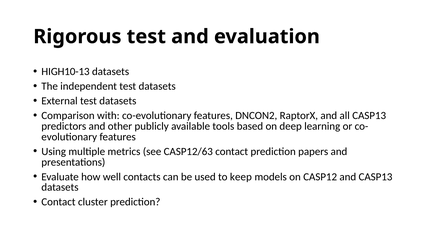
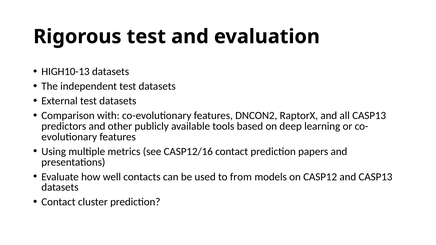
CASP12/63: CASP12/63 -> CASP12/16 (188, 152)
keep: keep -> from (241, 177)
